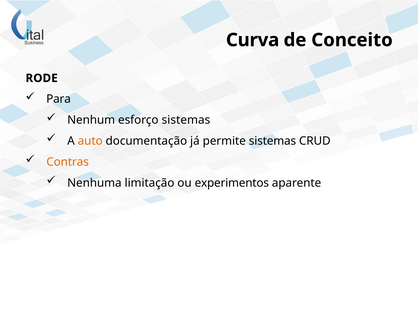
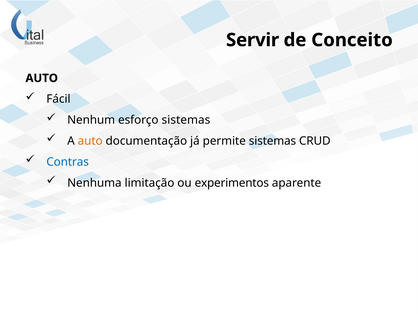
Curva: Curva -> Servir (253, 40)
RODE: RODE -> AUTO (42, 78)
Para: Para -> Fácil (58, 99)
Contras colour: orange -> blue (68, 162)
